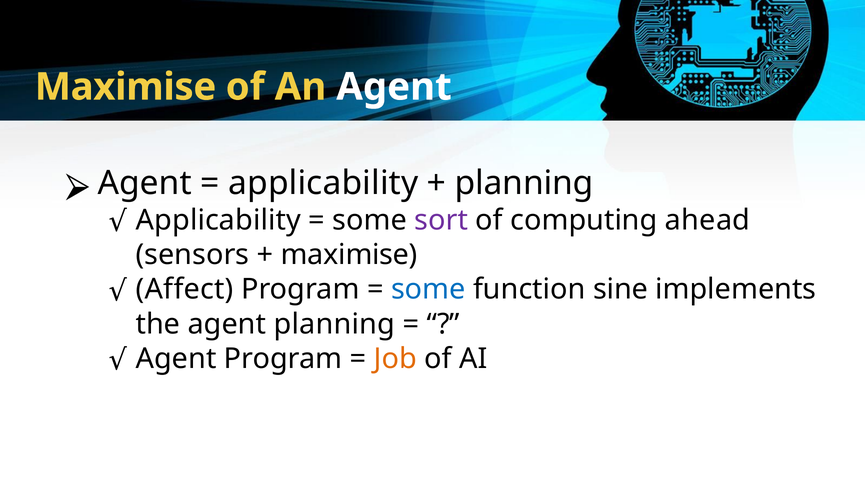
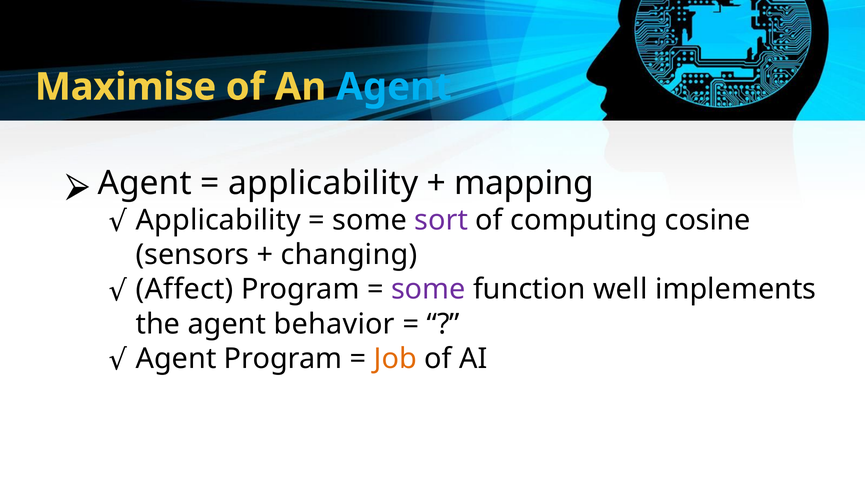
Agent colour: white -> light blue (394, 87)
planning: planning -> mapping (524, 183)
ahead: ahead -> cosine (708, 221)
maximise: maximise -> changing (349, 255)
some colour: blue -> purple (428, 290)
sine: sine -> well (620, 290)
agent planning: planning -> behavior (334, 324)
